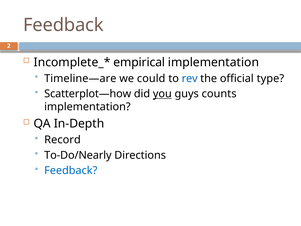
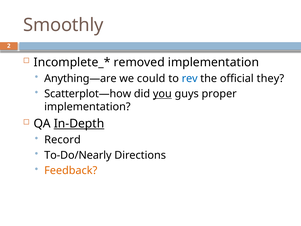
Feedback: Feedback -> Smoothly (63, 25)
empirical: empirical -> removed (139, 62)
Timeline—are: Timeline—are -> Anything—are (80, 78)
type: type -> they (270, 78)
counts: counts -> proper (219, 94)
In-Depth underline: none -> present (79, 124)
Feedback colour: blue -> orange (71, 170)
